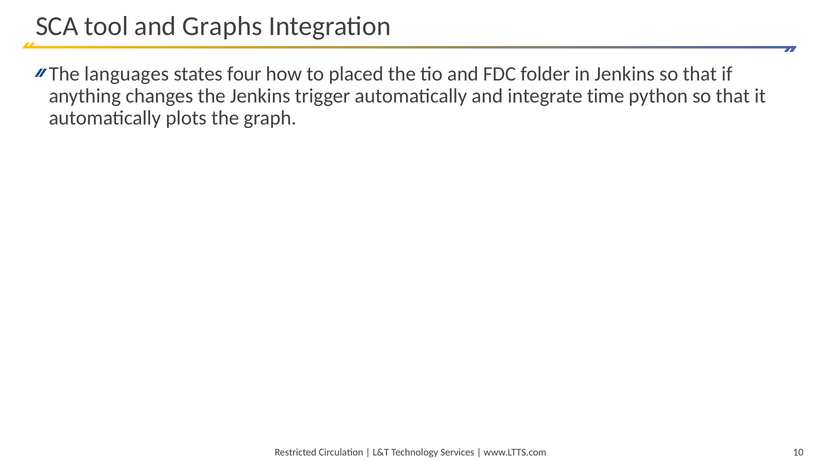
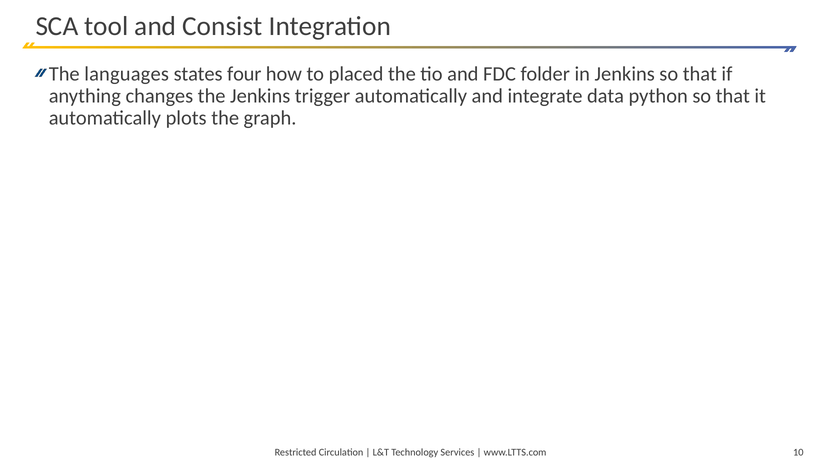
Graphs: Graphs -> Consist (222, 26)
time: time -> data (606, 96)
